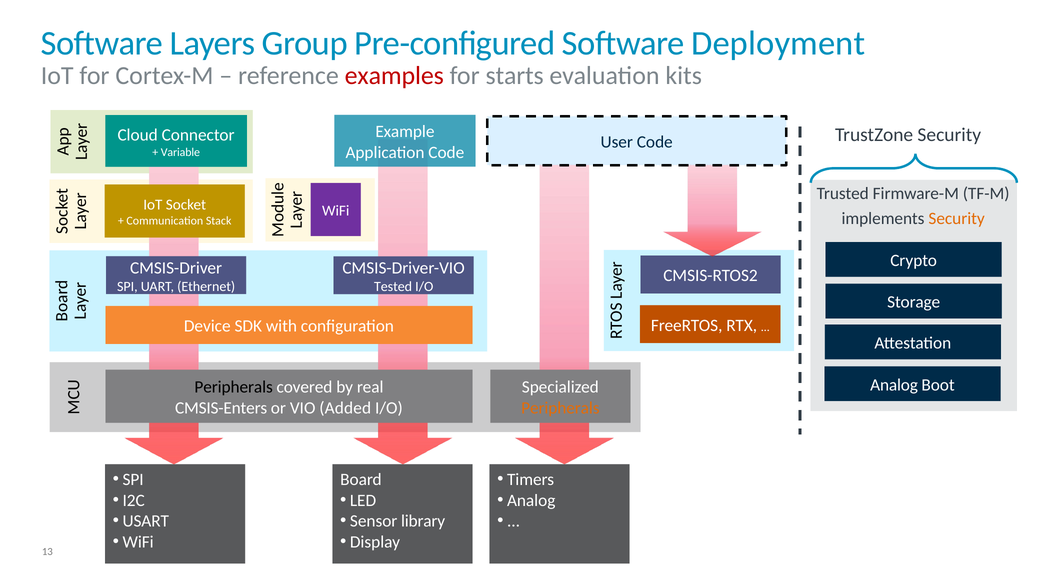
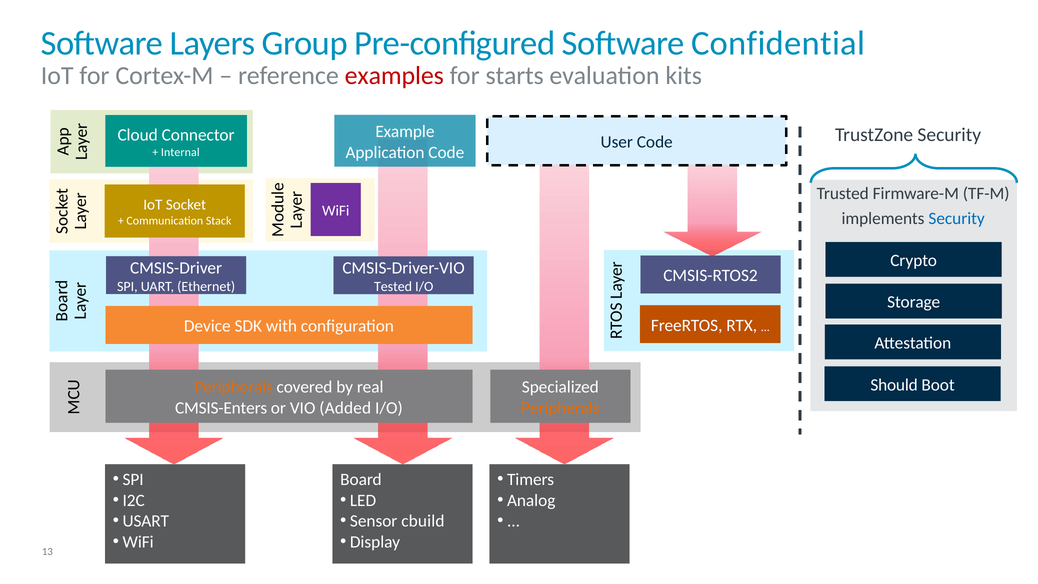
Deployment: Deployment -> Confidential (778, 43)
Variable: Variable -> Internal (180, 152)
Security colour: orange -> blue (957, 218)
Analog: Analog -> Should (894, 385)
Peripherals colour: black -> orange (234, 387)
library: library -> cbuild (423, 521)
